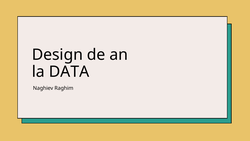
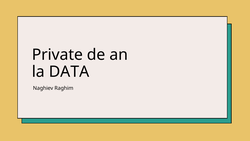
Design: Design -> Private (57, 55)
